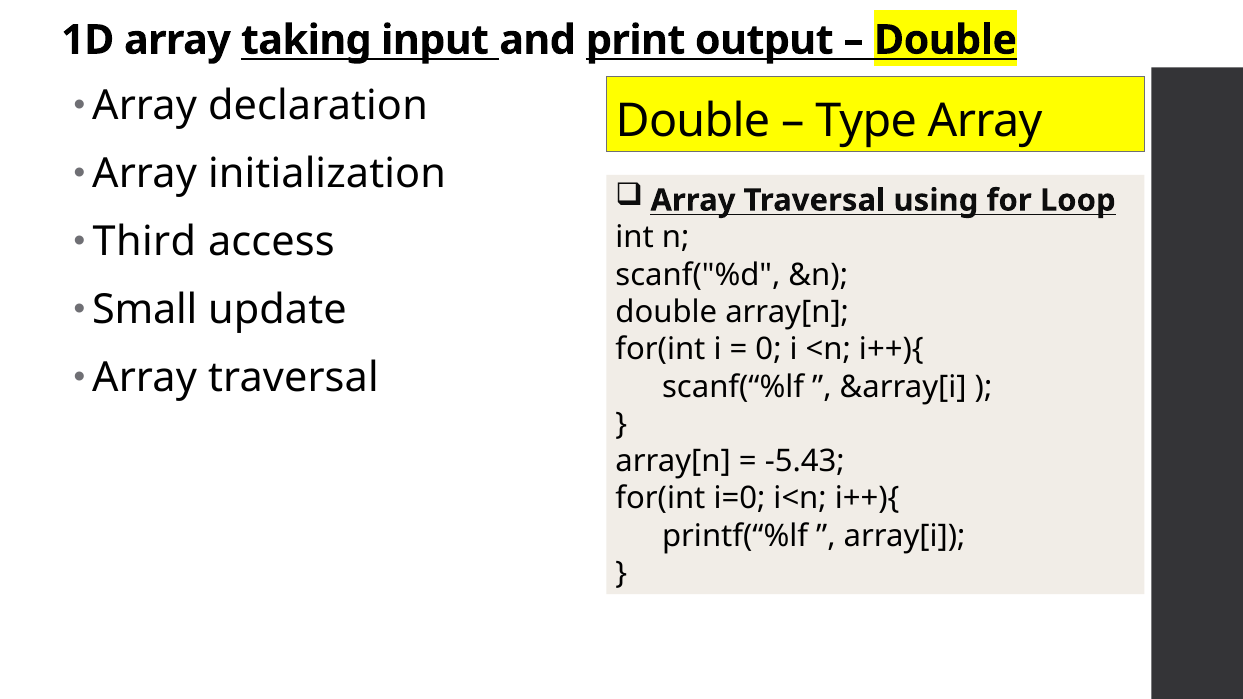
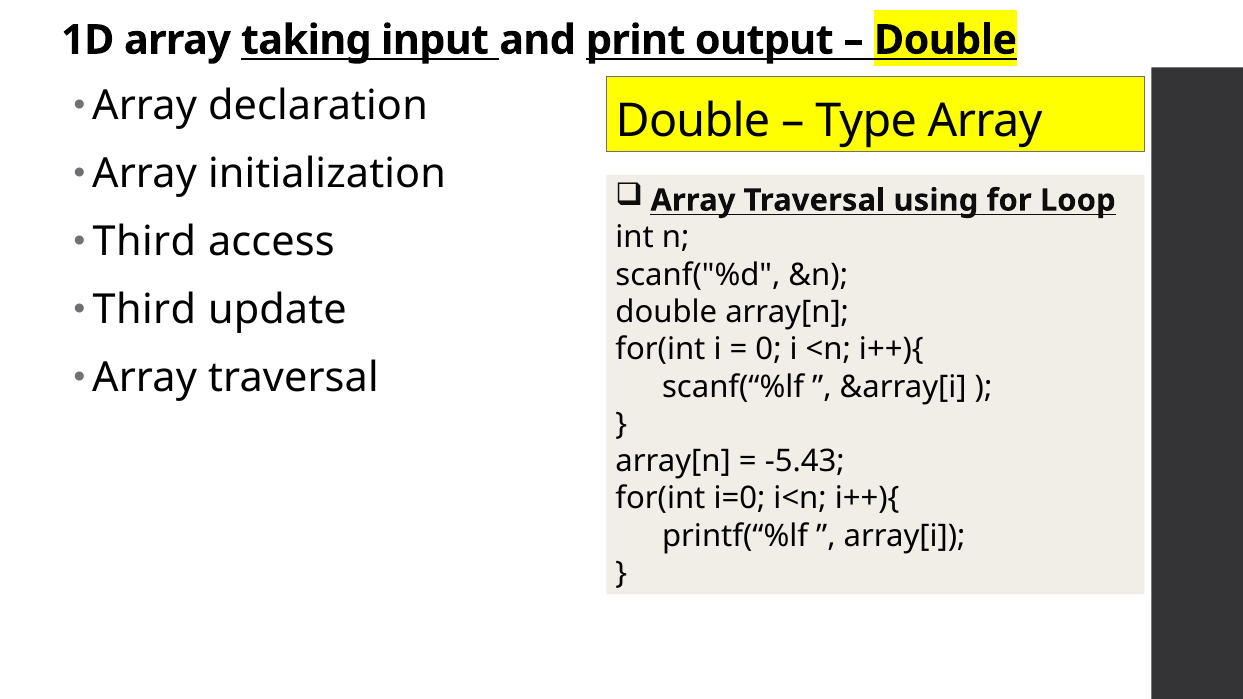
Small: Small -> Third (144, 310)
